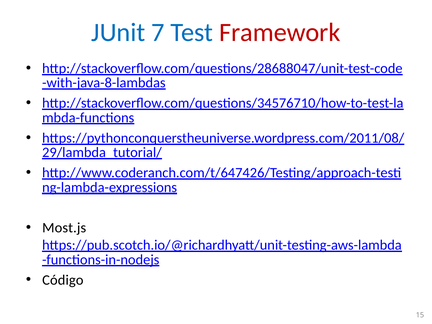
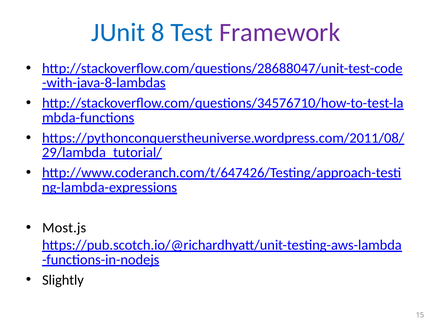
7: 7 -> 8 (158, 32)
Framework colour: red -> purple (280, 32)
Código: Código -> Slightly (63, 280)
